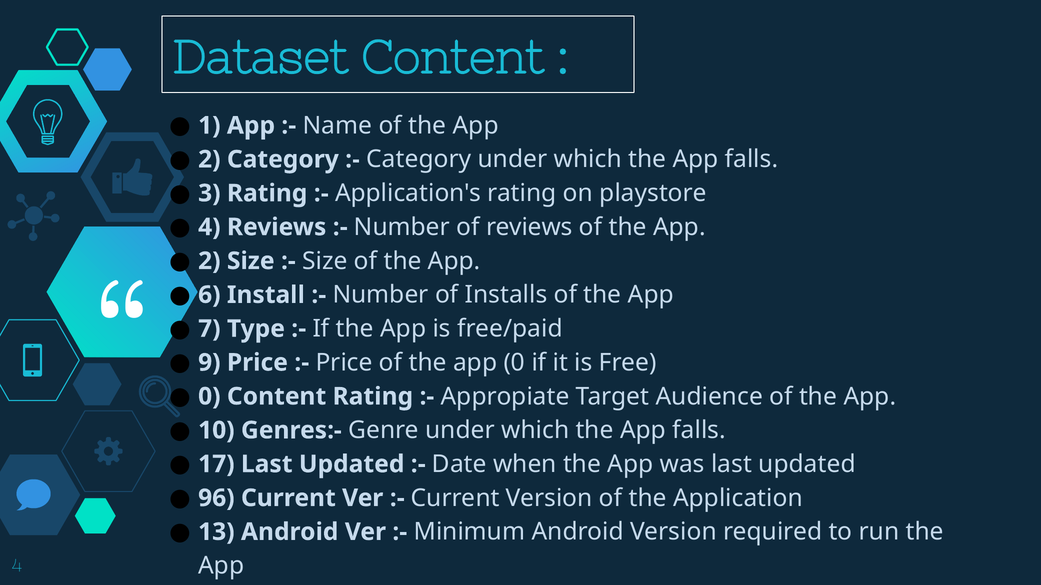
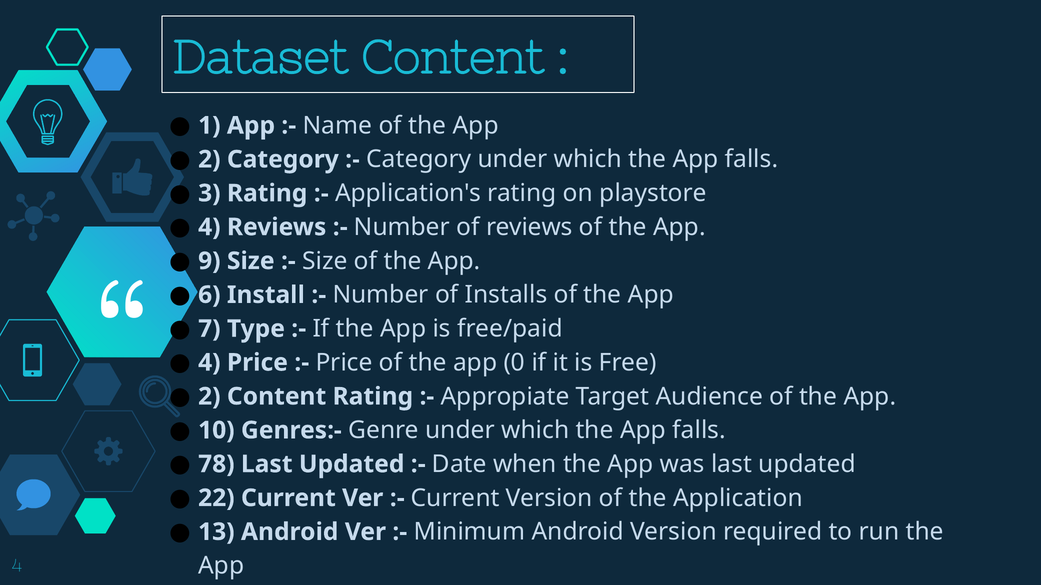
2: 2 -> 9 (209, 261)
9: 9 -> 4 (209, 363)
0: 0 -> 2 (209, 397)
17: 17 -> 78 (216, 465)
96: 96 -> 22 (216, 498)
